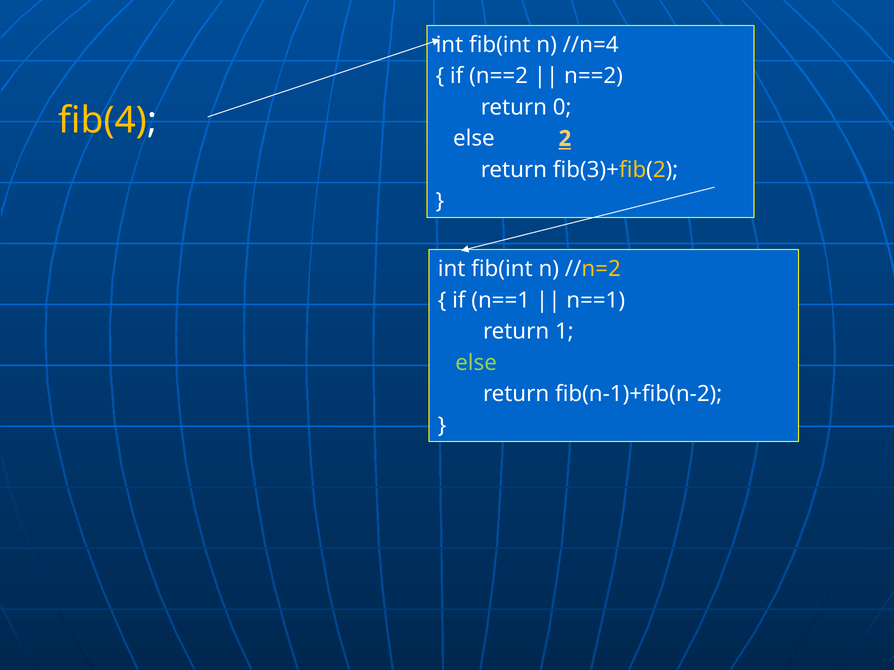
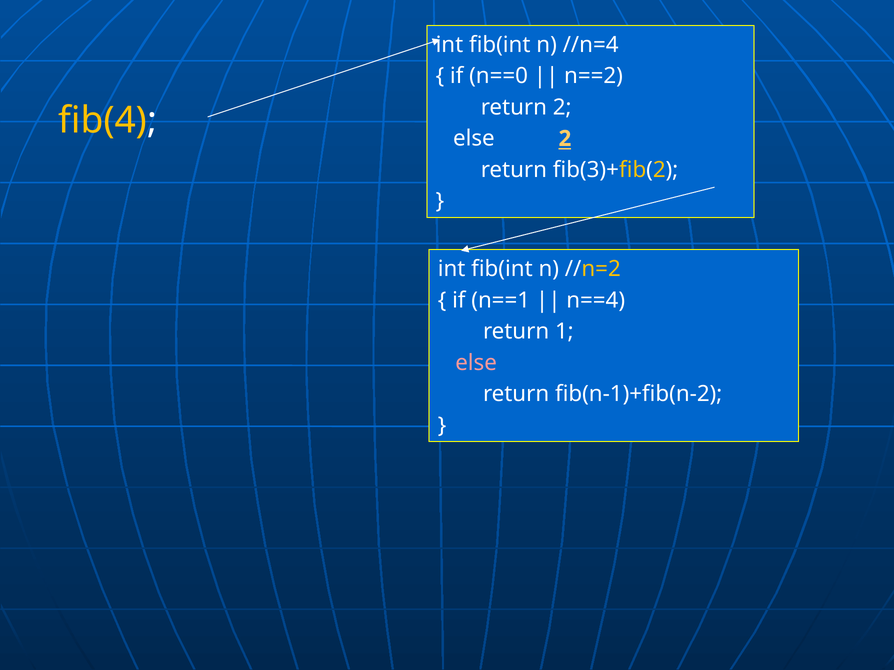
if n==2: n==2 -> n==0 (499, 76)
return 0: 0 -> 2 (562, 107)
n==1: n==1 -> n==4 (596, 300)
else colour: light green -> pink (476, 363)
